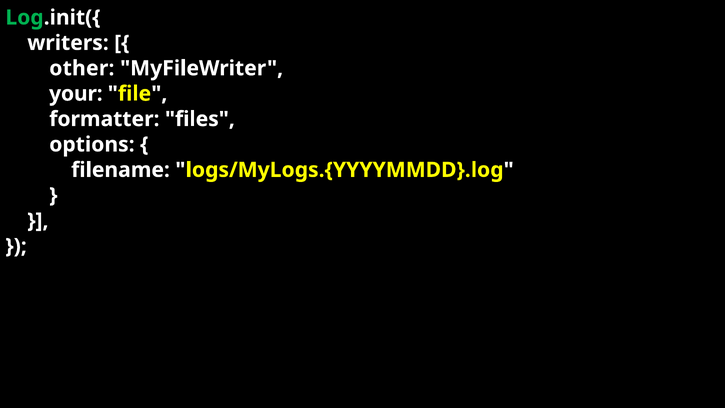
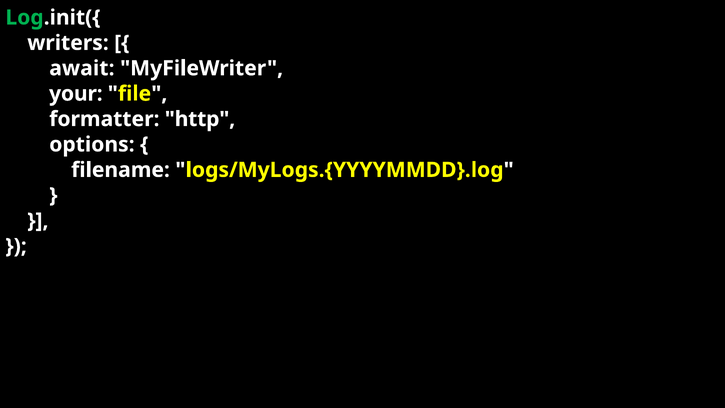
other: other -> await (82, 68)
files: files -> http (200, 119)
